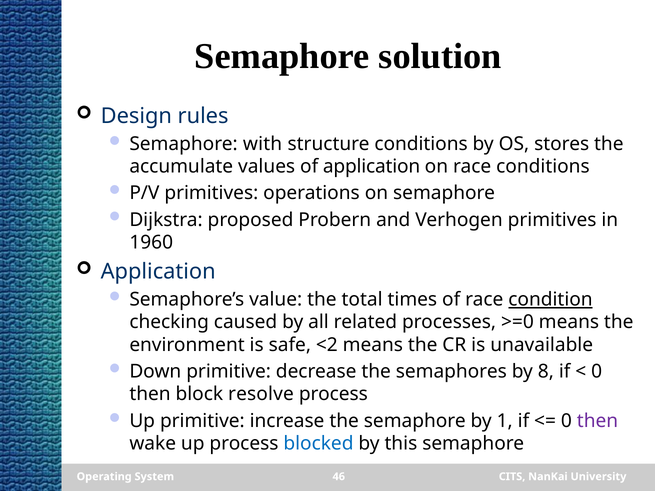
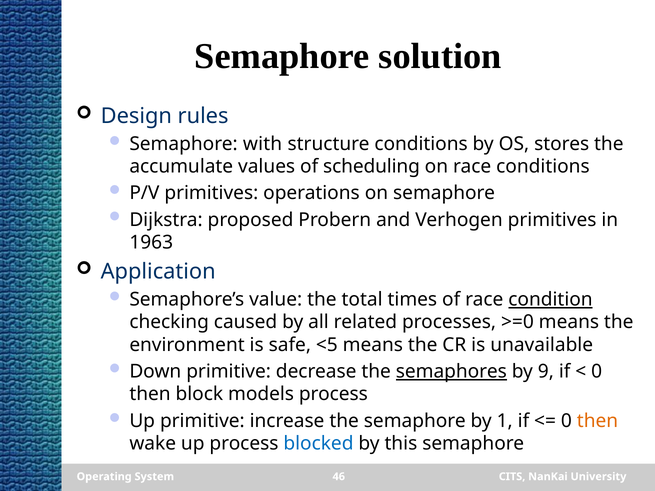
of application: application -> scheduling (372, 167)
1960: 1960 -> 1963 (151, 243)
<2: <2 -> <5 (327, 345)
semaphores underline: none -> present (451, 372)
8: 8 -> 9 (546, 372)
resolve: resolve -> models (261, 394)
then colour: purple -> orange (598, 421)
